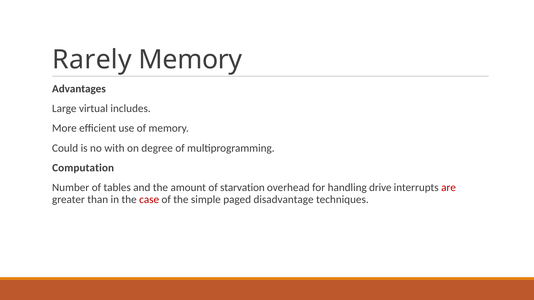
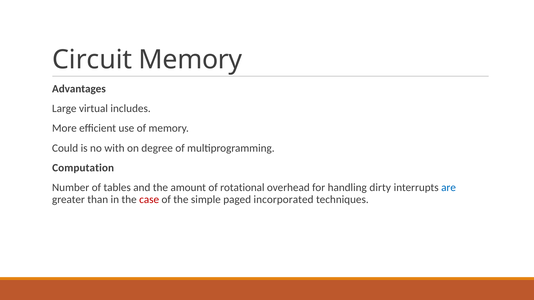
Rarely: Rarely -> Circuit (92, 60)
starvation: starvation -> rotational (242, 188)
drive: drive -> dirty (380, 188)
are colour: red -> blue (449, 188)
disadvantage: disadvantage -> incorporated (284, 200)
